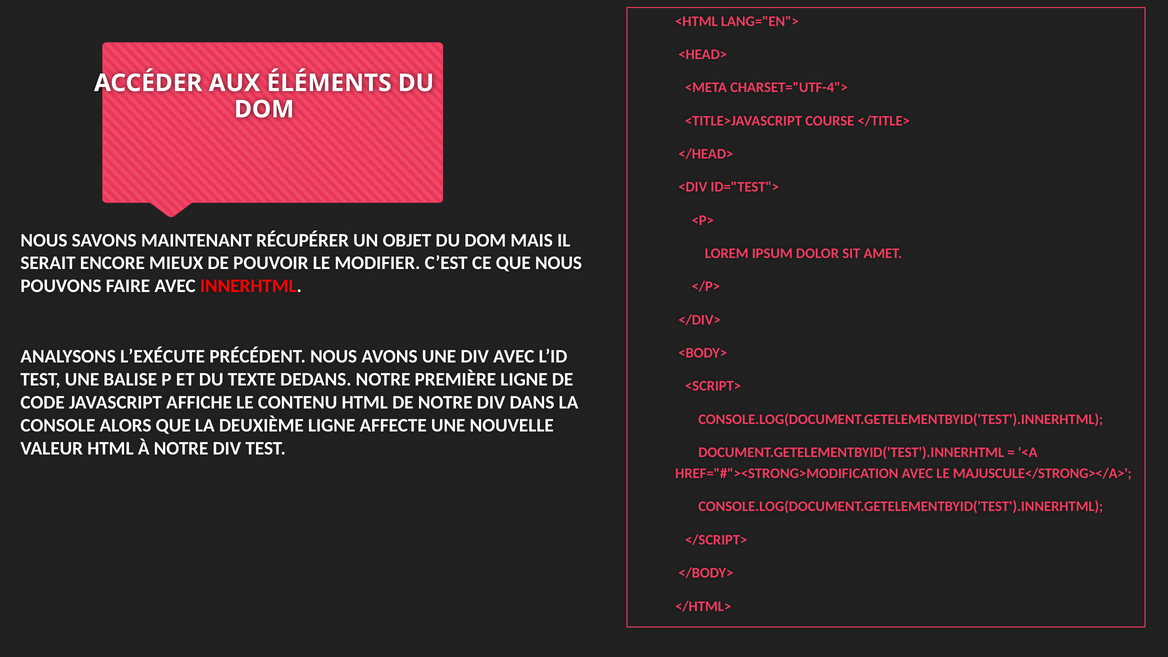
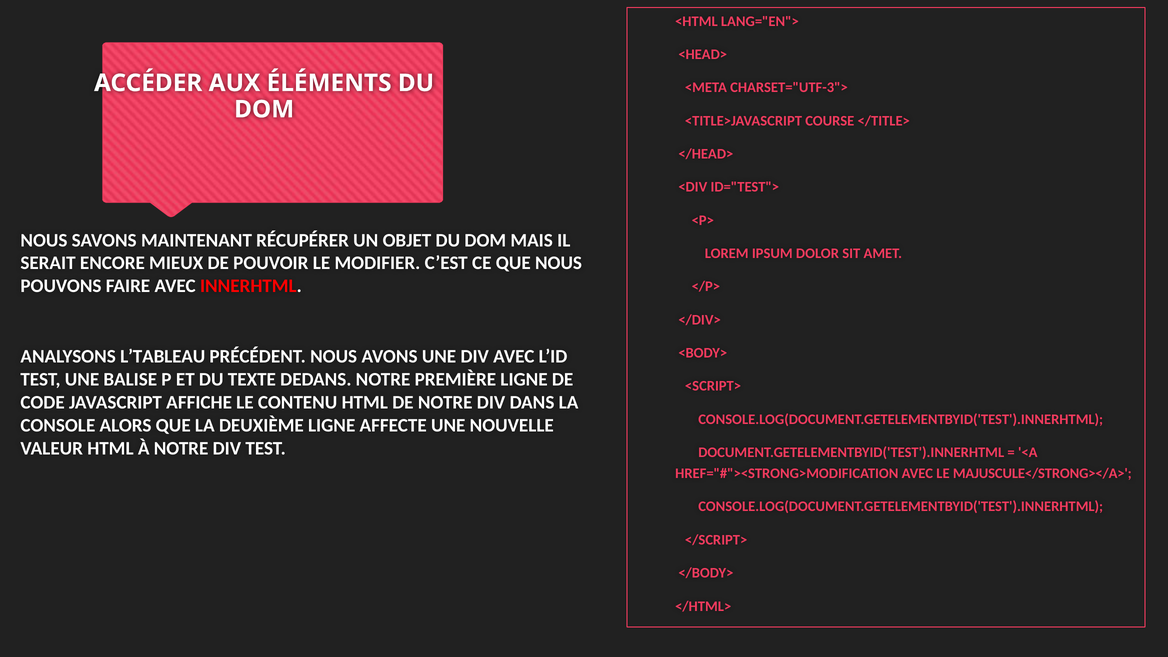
CHARSET="UTF-4">: CHARSET="UTF-4"> -> CHARSET="UTF-3"> (789, 88)
L’EXÉCUTE: L’EXÉCUTE -> L’TABLEAU (163, 356)
